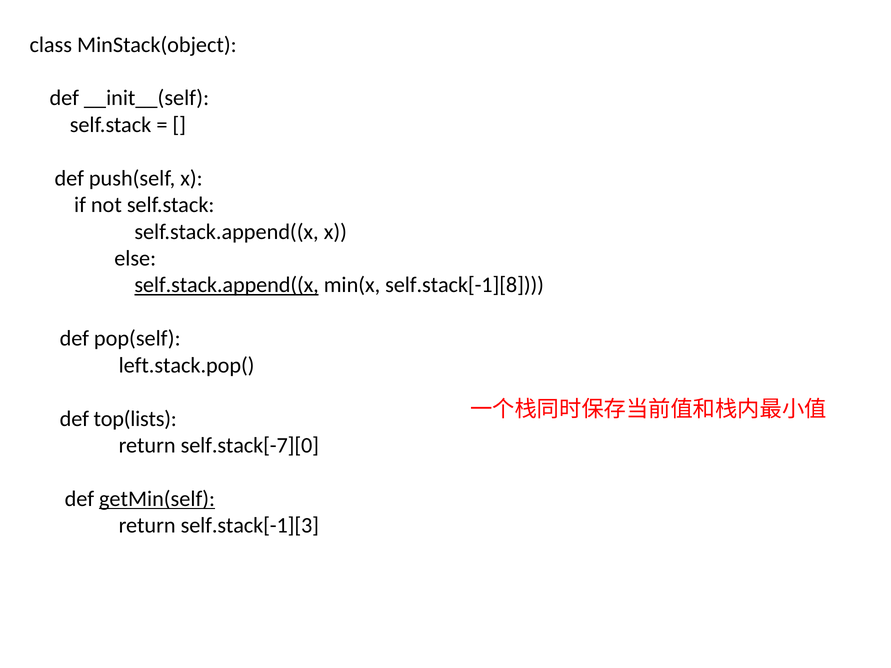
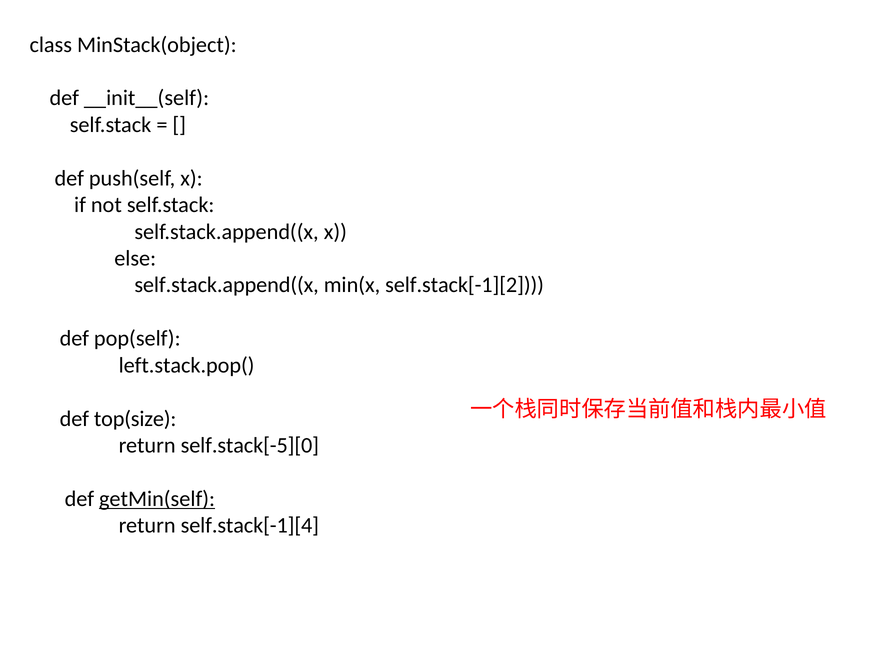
self.stack.append((x underline: present -> none (227, 285)
self.stack[-1][8: self.stack[-1][8 -> self.stack[-1][2 (465, 285)
top(lists: top(lists -> top(size (135, 419)
self.stack[-7][0: self.stack[-7][0 -> self.stack[-5][0 (250, 446)
self.stack[-1][3: self.stack[-1][3 -> self.stack[-1][4 (250, 526)
